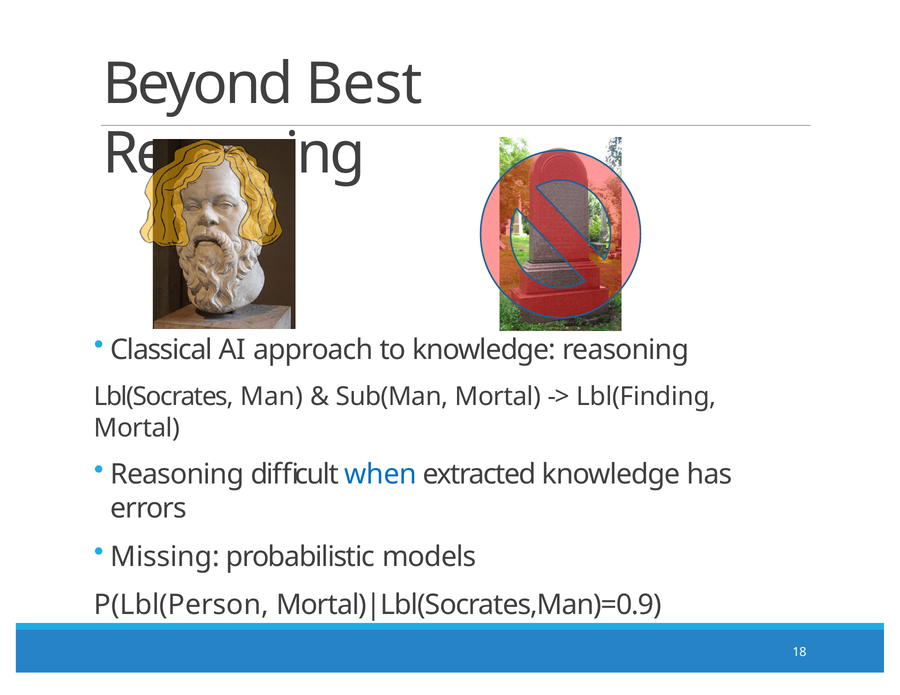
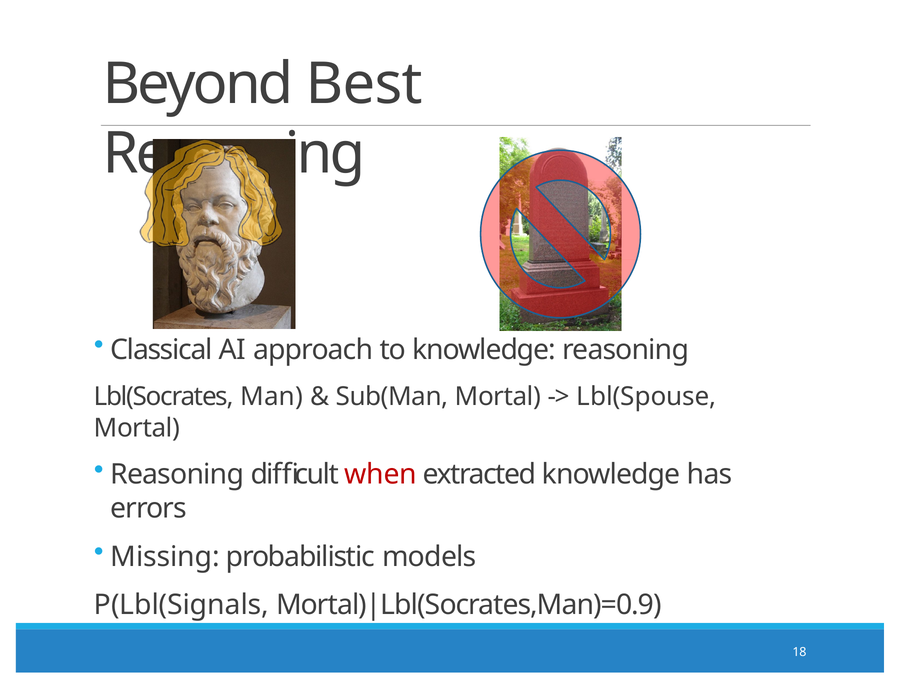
Lbl(Finding: Lbl(Finding -> Lbl(Spouse (646, 397)
when colour: blue -> red (381, 475)
P(Lbl(Person: P(Lbl(Person -> P(Lbl(Signals (181, 605)
